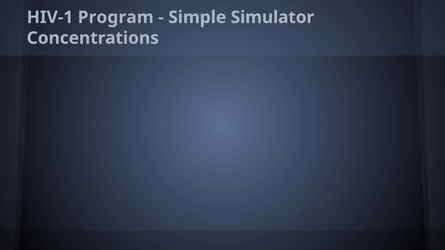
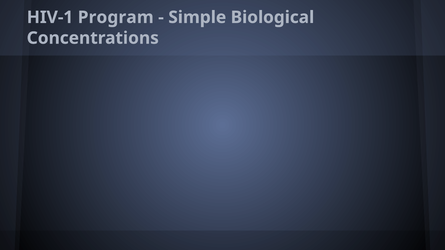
Simulator: Simulator -> Biological (272, 17)
